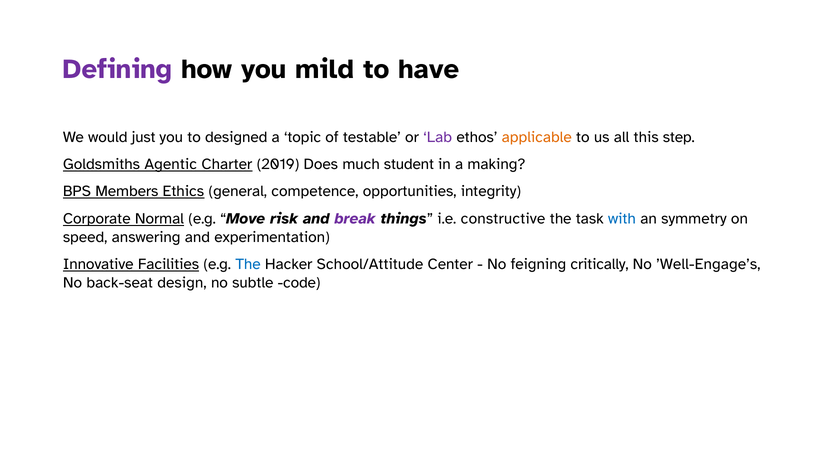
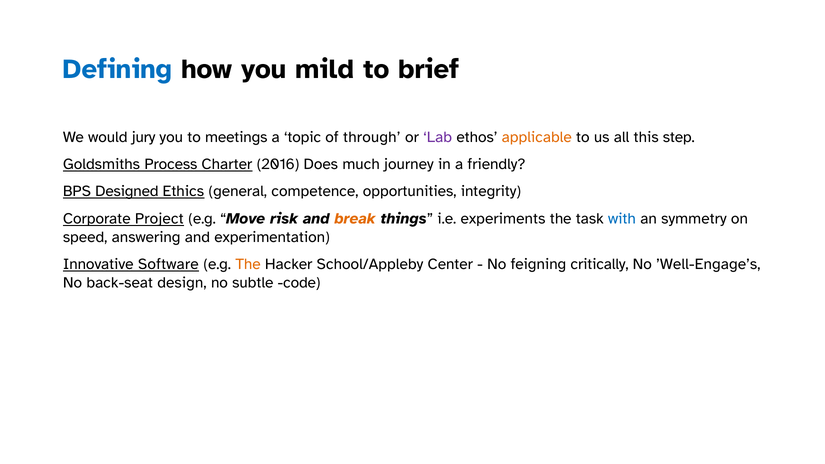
Defining colour: purple -> blue (118, 69)
have: have -> brief (429, 69)
just: just -> jury (144, 137)
designed: designed -> meetings (236, 137)
testable: testable -> through (372, 137)
Agentic: Agentic -> Process (171, 164)
2019: 2019 -> 2016 (278, 164)
student: student -> journey (409, 164)
making: making -> friendly (496, 164)
Members: Members -> Designed (127, 191)
Normal: Normal -> Project (159, 218)
break colour: purple -> orange (355, 218)
constructive: constructive -> experiments (503, 218)
Facilities: Facilities -> Software (168, 264)
The colour: blue -> orange (248, 264)
School/Attitude: School/Attitude -> School/Appleby (370, 264)
